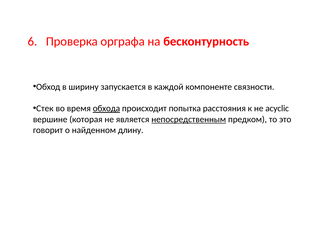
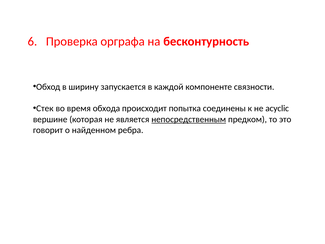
обхода underline: present -> none (106, 108)
расстояния: расстояния -> соединены (224, 108)
длину: длину -> ребра (131, 130)
